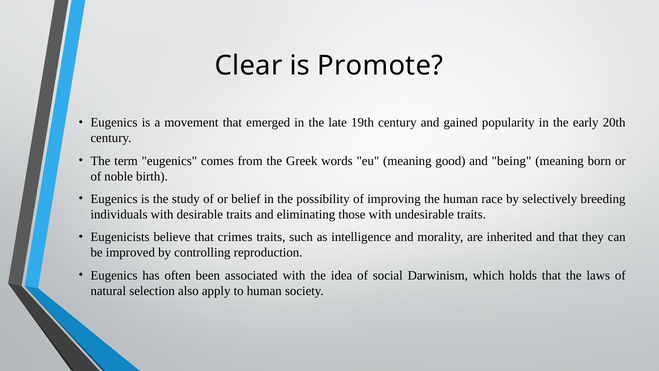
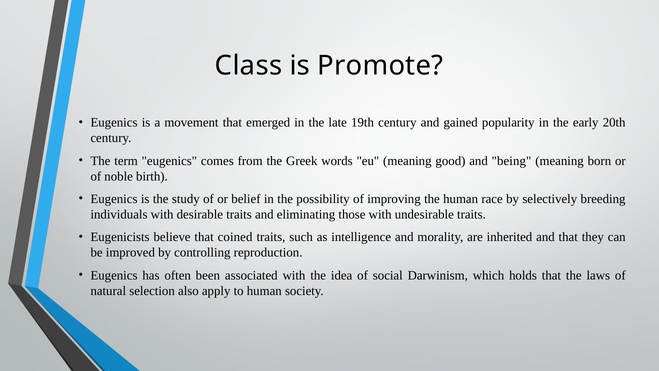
Clear: Clear -> Class (249, 66)
crimes: crimes -> coined (235, 237)
